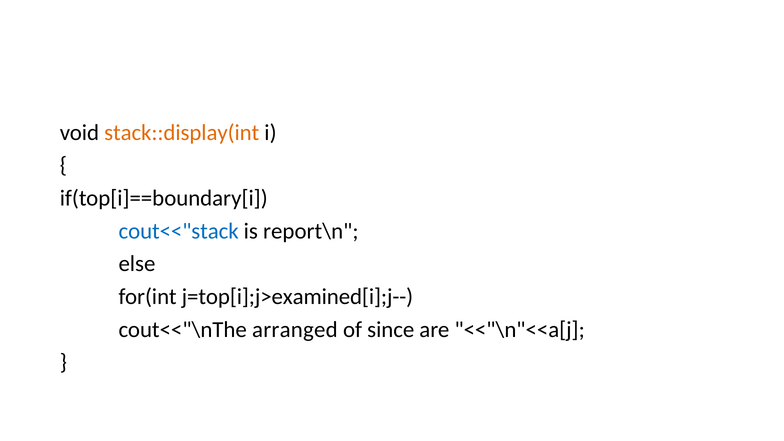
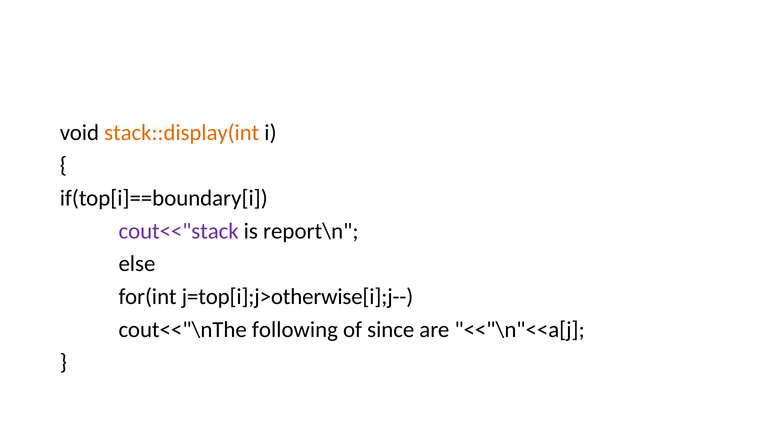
cout<<"stack colour: blue -> purple (179, 231)
j=top[i];j>examined[i];j--: j=top[i];j>examined[i];j-- -> j=top[i];j>otherwise[i];j-- (297, 297)
arranged: arranged -> following (295, 329)
